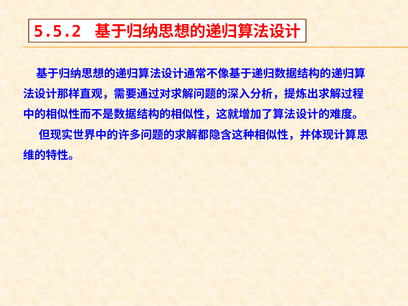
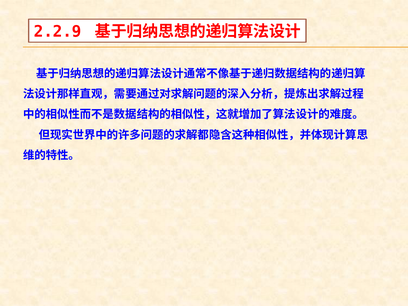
5.5.2: 5.5.2 -> 2.2.9 (58, 32)
